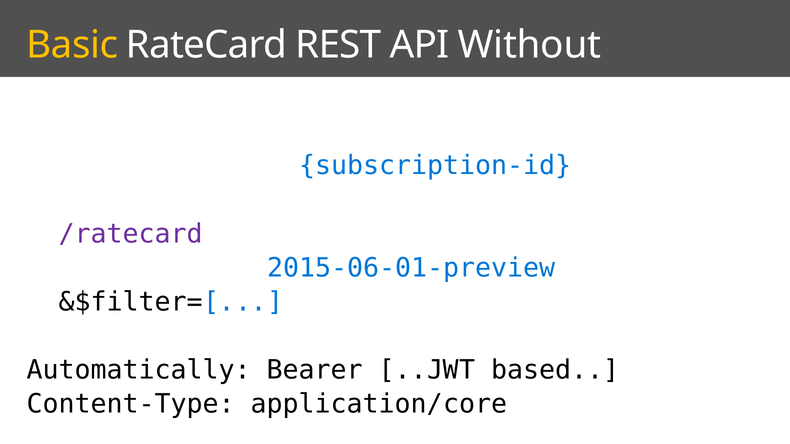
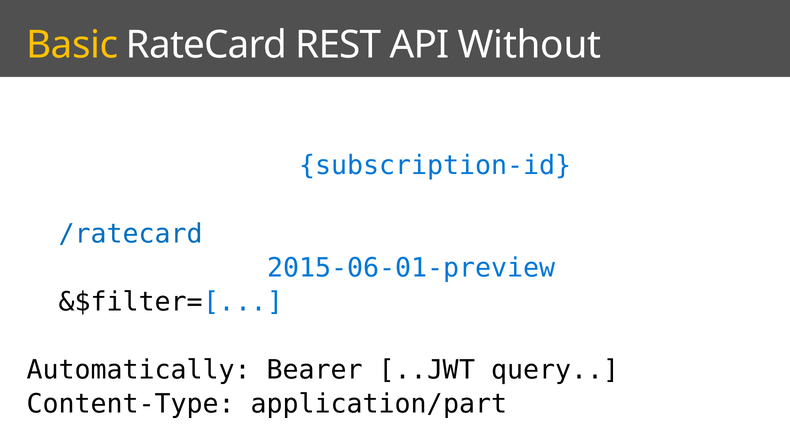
/ratecard colour: purple -> blue (131, 234)
based: based -> query (555, 370)
application/core: application/core -> application/part (379, 404)
